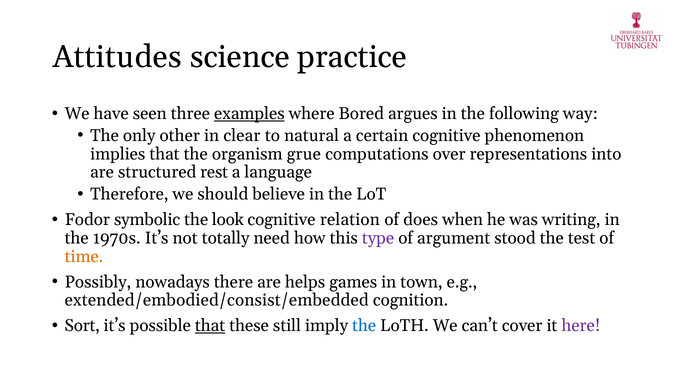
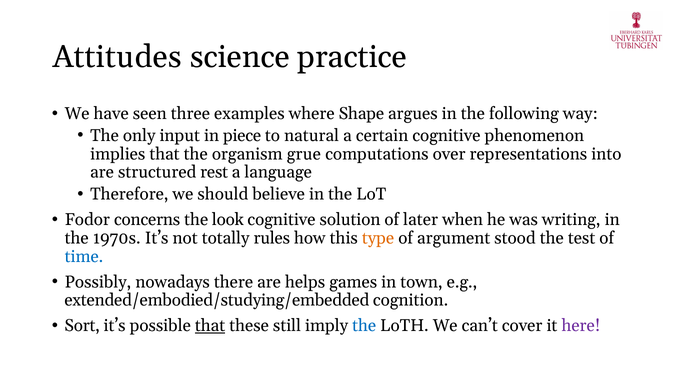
examples underline: present -> none (249, 114)
Bored: Bored -> Shape (361, 114)
other: other -> input (180, 136)
clear: clear -> piece (242, 136)
symbolic: symbolic -> concerns (147, 220)
relation: relation -> solution (350, 220)
does: does -> later (421, 220)
need: need -> rules (272, 238)
type colour: purple -> orange (378, 238)
time colour: orange -> blue (84, 256)
extended/embodied/consist/embedded: extended/embodied/consist/embedded -> extended/embodied/studying/embedded (217, 300)
